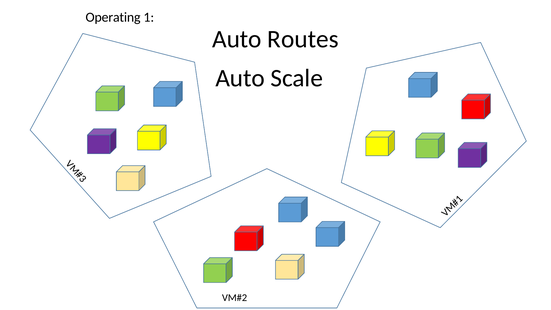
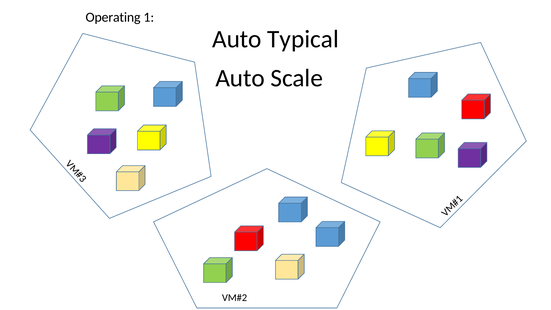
Routes: Routes -> Typical (303, 39)
